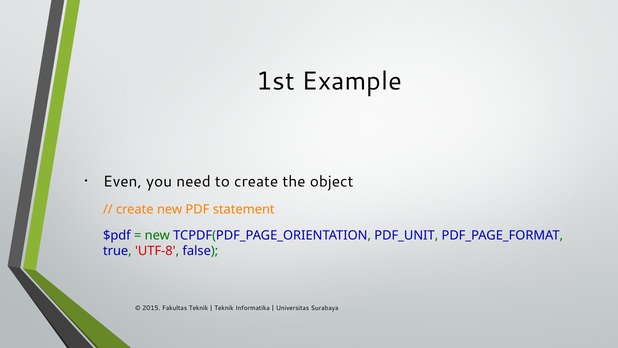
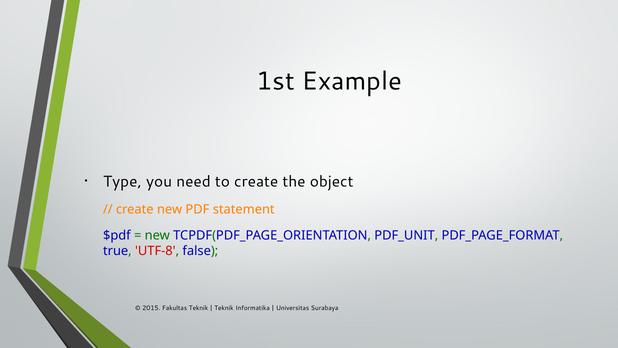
Even: Even -> Type (122, 181)
